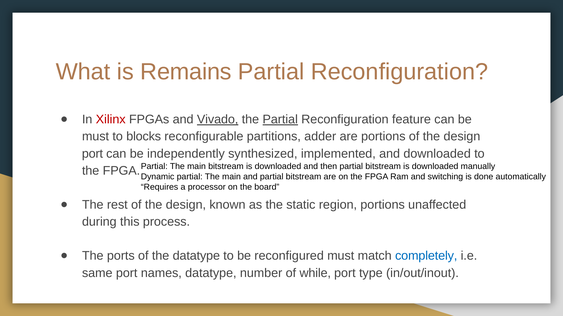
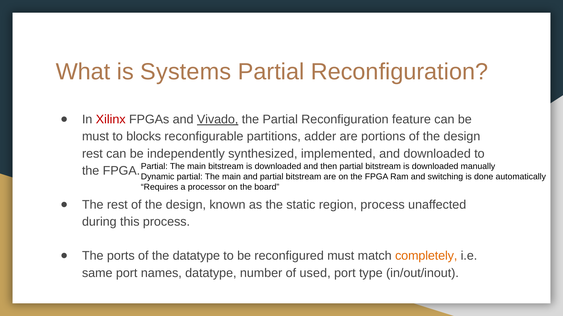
Remains: Remains -> Systems (186, 72)
Partial underline: present -> none (280, 120)
port: port -> rest (92, 154)
region portions: portions -> process (383, 205)
completely colour: blue -> orange (426, 256)
while: while -> used (315, 274)
